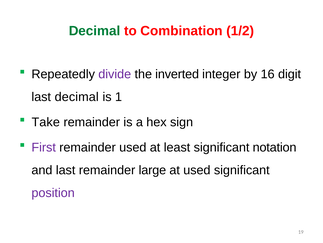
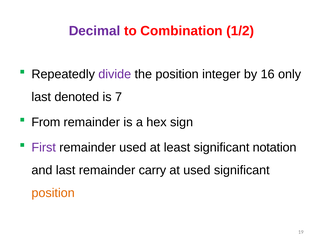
Decimal colour: green -> purple (95, 31)
the inverted: inverted -> position (177, 74)
digit: digit -> only (290, 74)
last decimal: decimal -> denoted (77, 97)
1: 1 -> 7 (119, 97)
Take: Take -> From (46, 122)
large: large -> carry (152, 170)
position colour: purple -> orange (53, 192)
